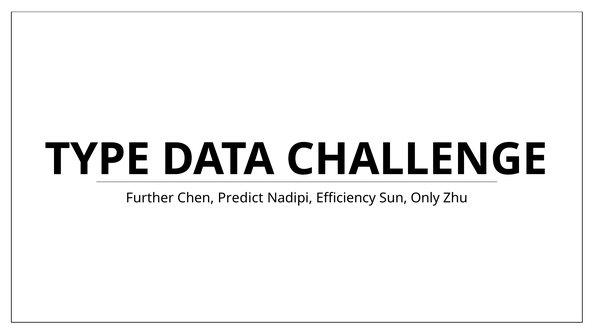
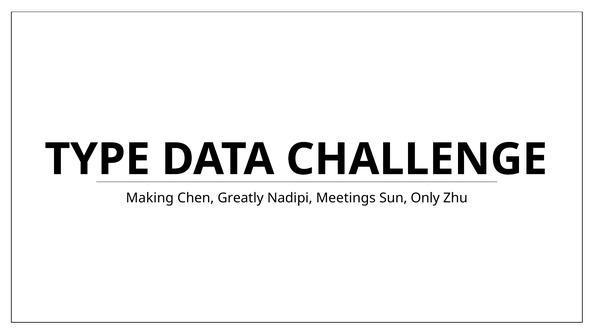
Further: Further -> Making (150, 198)
Predict: Predict -> Greatly (241, 198)
Efficiency: Efficiency -> Meetings (346, 198)
